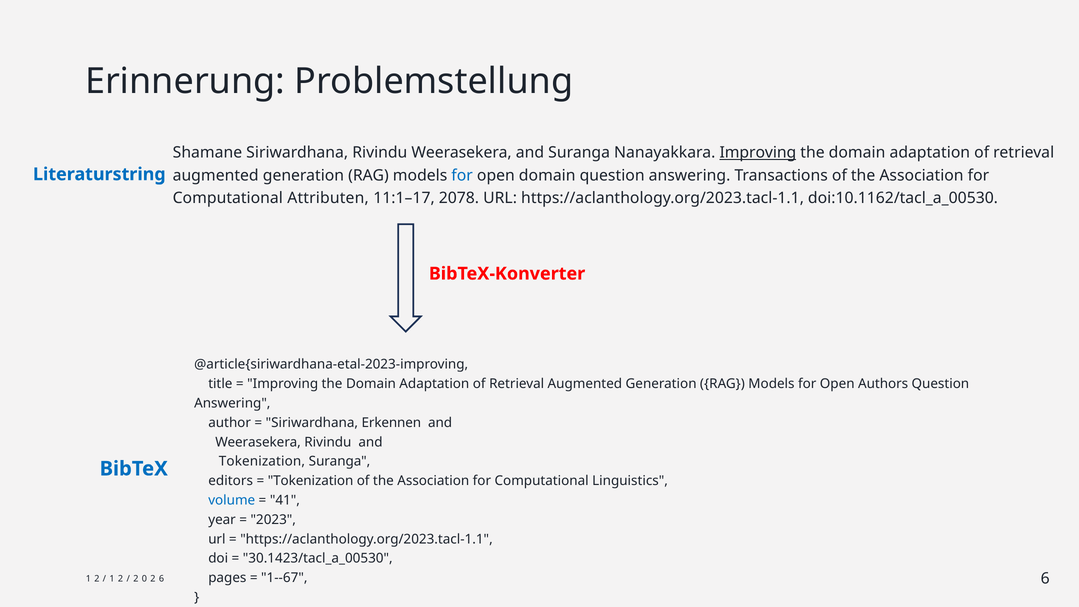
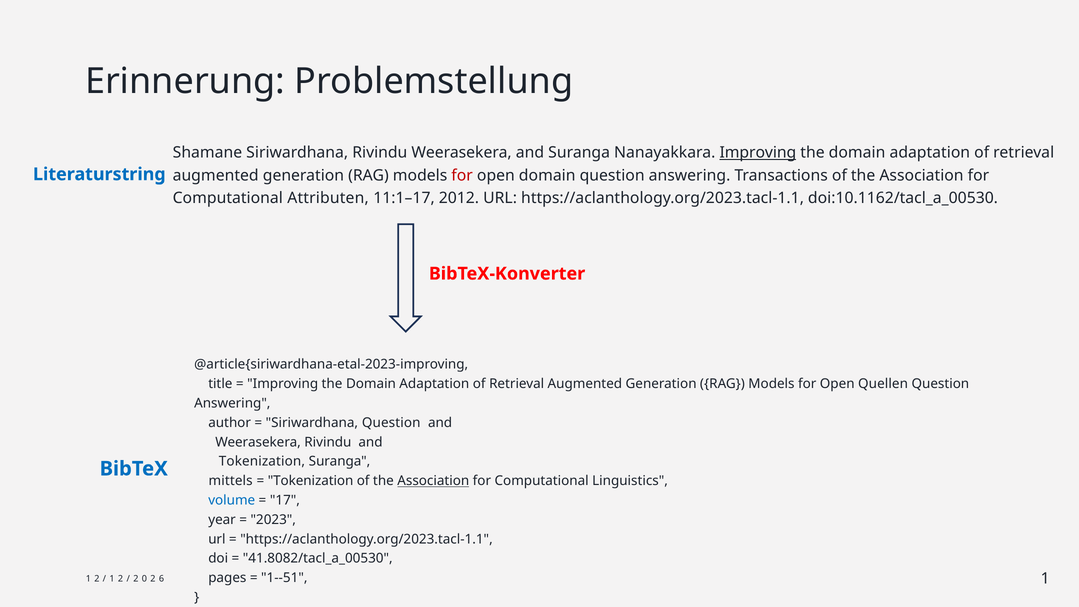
for colour: blue -> red (462, 175)
2078: 2078 -> 2012 (459, 198)
Authors: Authors -> Quellen (883, 384)
Siriwardhana Erkennen: Erkennen -> Question (391, 423)
editors: editors -> mittels (231, 481)
Association underline: none -> present (433, 481)
41: 41 -> 17 (285, 500)
30.1423/tacl_a_00530: 30.1423/tacl_a_00530 -> 41.8082/tacl_a_00530 (318, 558)
1--67: 1--67 -> 1--51 (284, 578)
6: 6 -> 1 (1045, 579)
